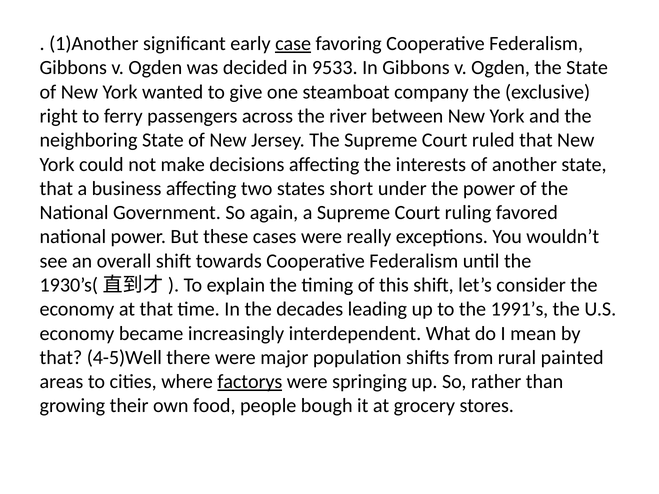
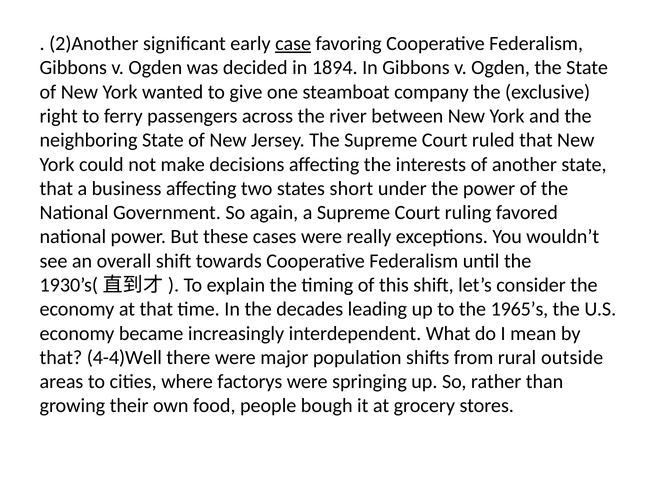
1)Another: 1)Another -> 2)Another (94, 44)
9533: 9533 -> 1894 (335, 68)
1991’s: 1991’s -> 1965’s (519, 309)
4-5)Well: 4-5)Well -> 4-4)Well (124, 358)
painted: painted -> outside (572, 358)
factorys underline: present -> none (250, 382)
